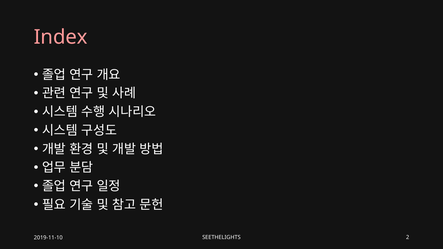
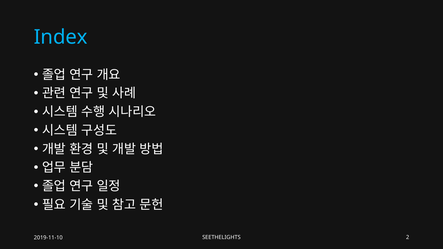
Index colour: pink -> light blue (61, 37)
